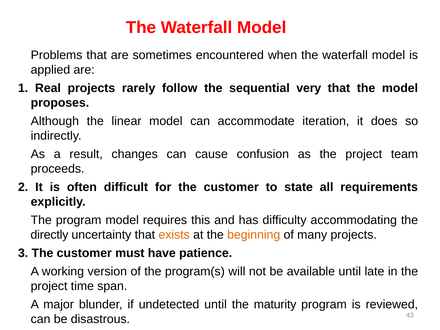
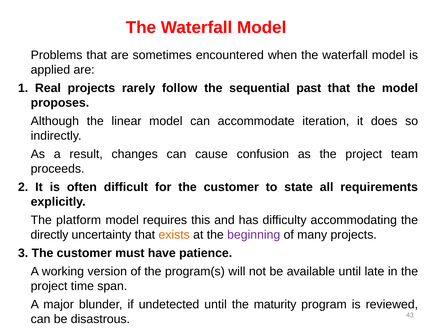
very: very -> past (309, 88)
The program: program -> platform (79, 220)
beginning colour: orange -> purple (254, 235)
